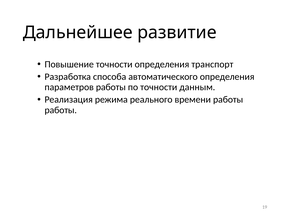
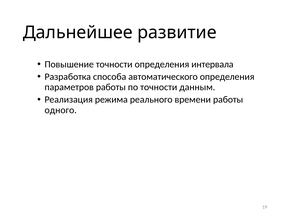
транспорт: транспорт -> интервала (212, 65)
работы: работы -> одного (61, 110)
